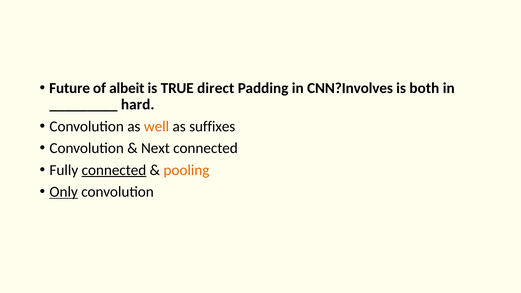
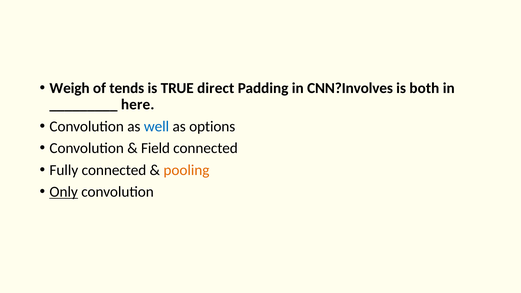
Future: Future -> Weigh (70, 88)
albeit: albeit -> tends (127, 88)
hard: hard -> here (138, 105)
well colour: orange -> blue (156, 126)
suffixes: suffixes -> options (212, 126)
Next: Next -> Field (155, 148)
connected underline: present -> none (114, 170)
